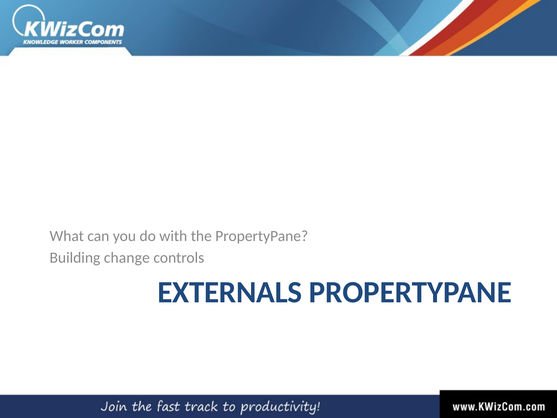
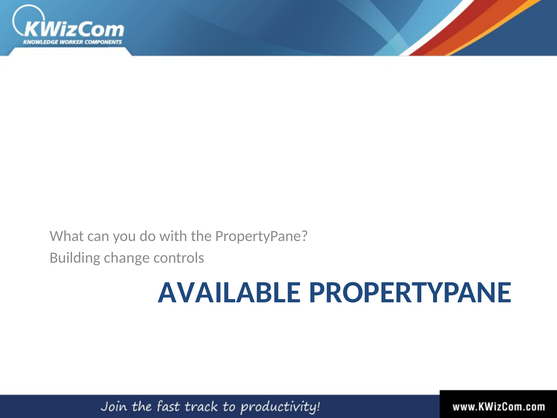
EXTERNALS: EXTERNALS -> AVAILABLE (230, 292)
